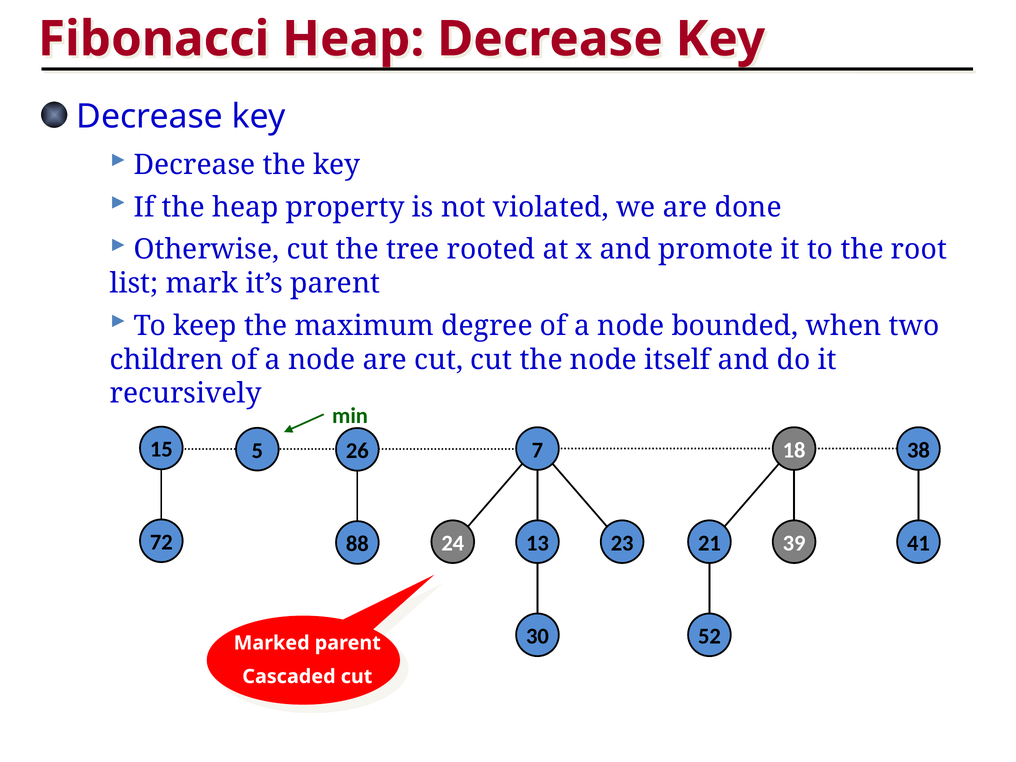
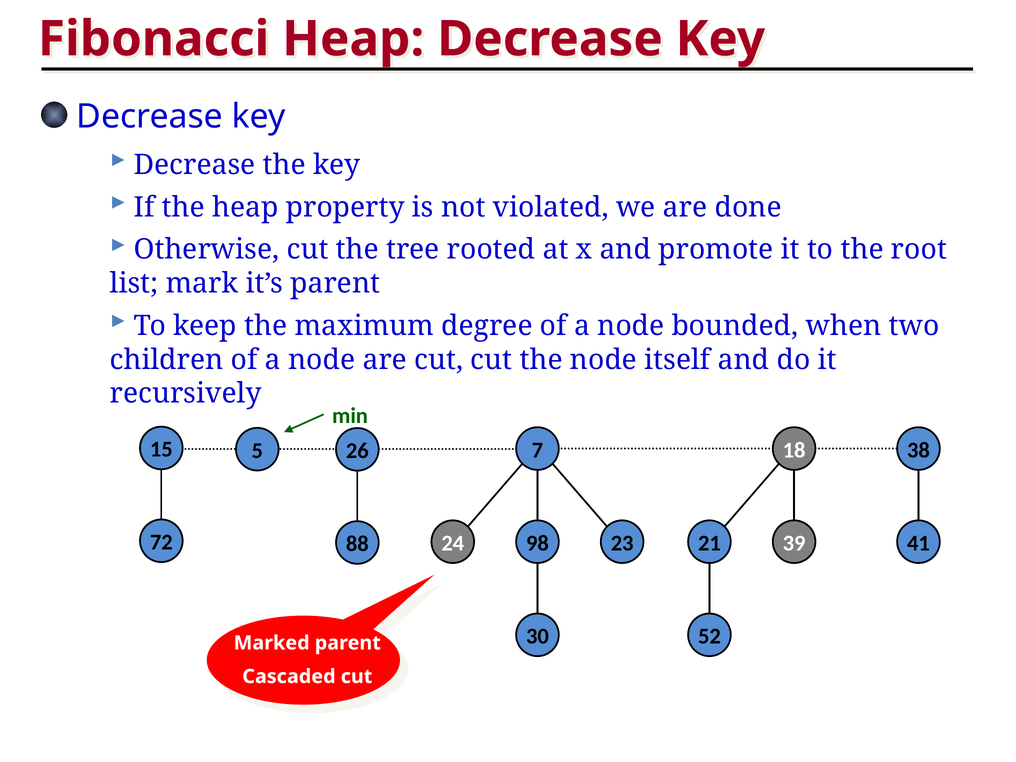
13: 13 -> 98 (537, 543)
